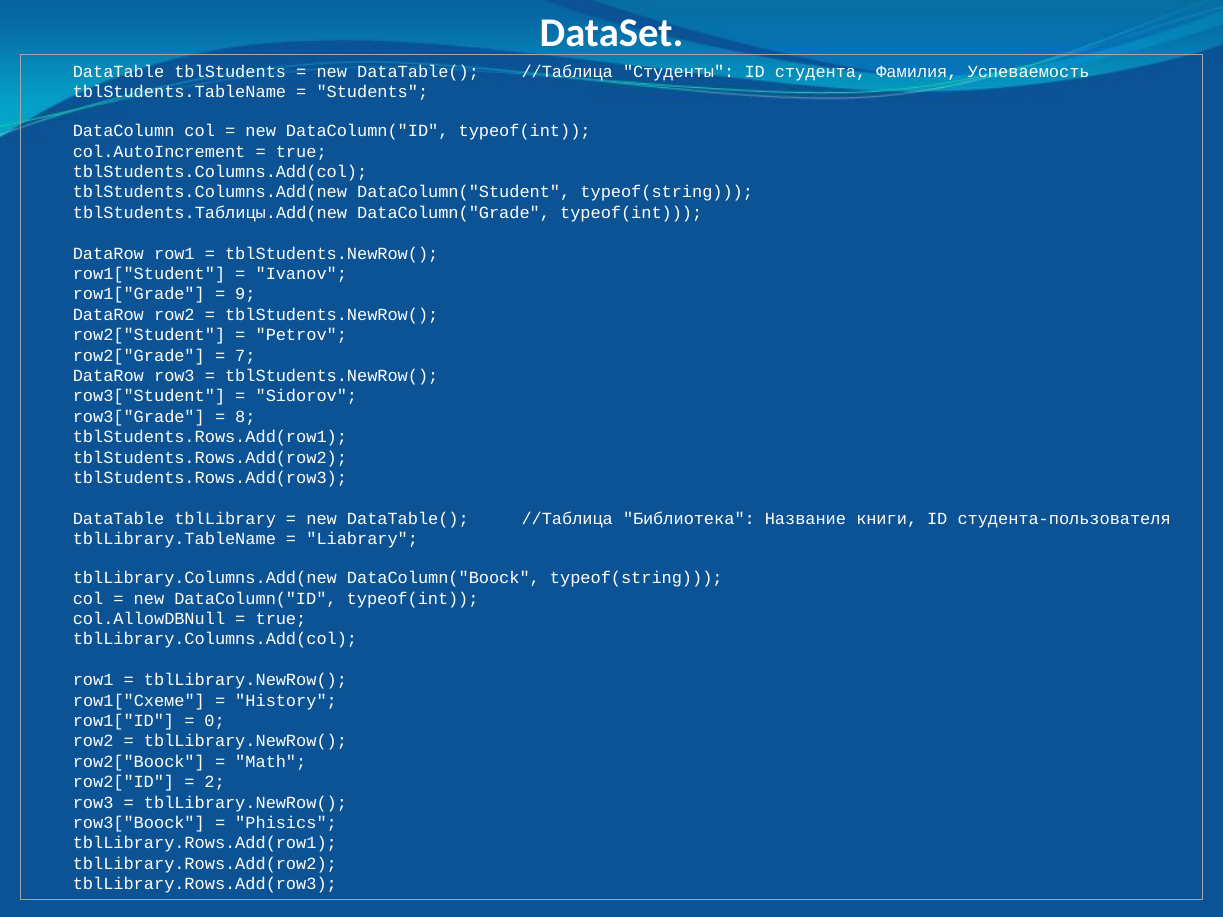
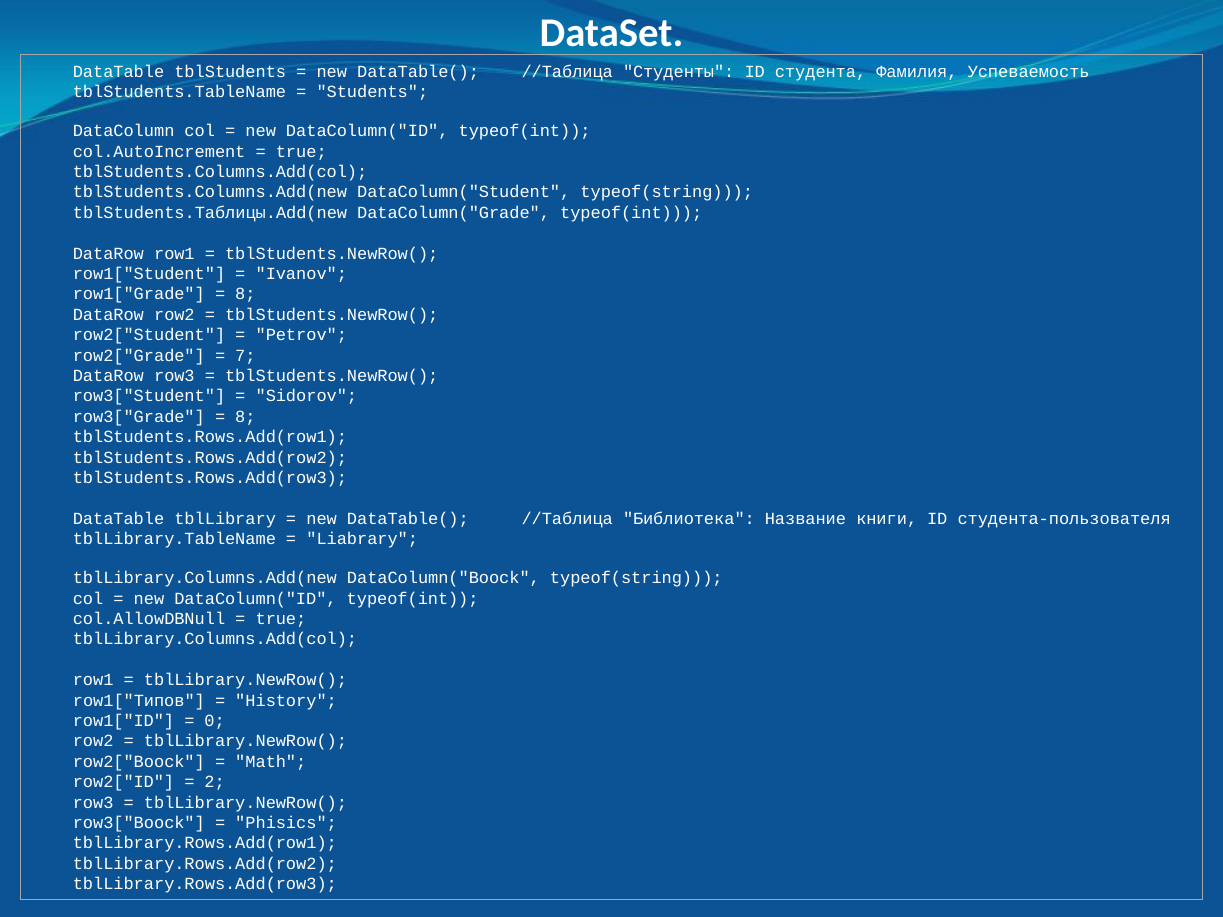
9: 9 -> 8 (245, 294)
row1["Схеме: row1["Схеме -> row1["Типов (139, 701)
